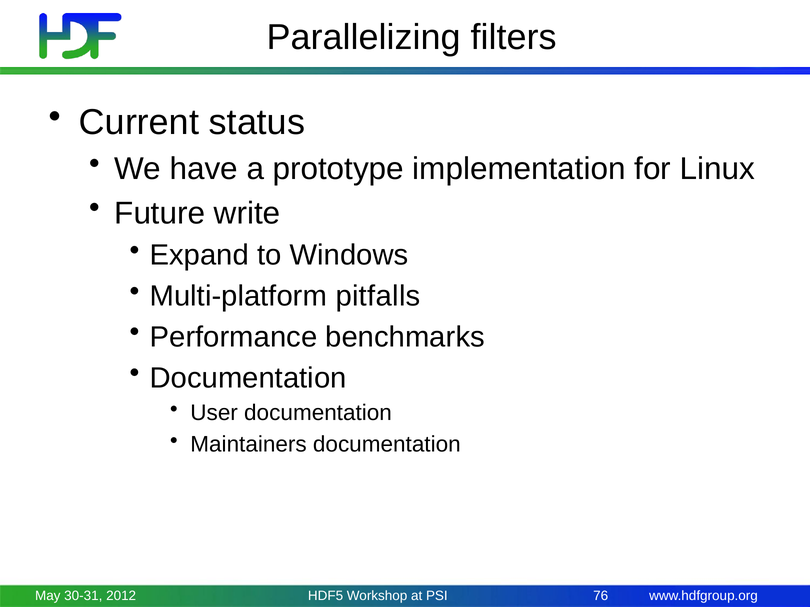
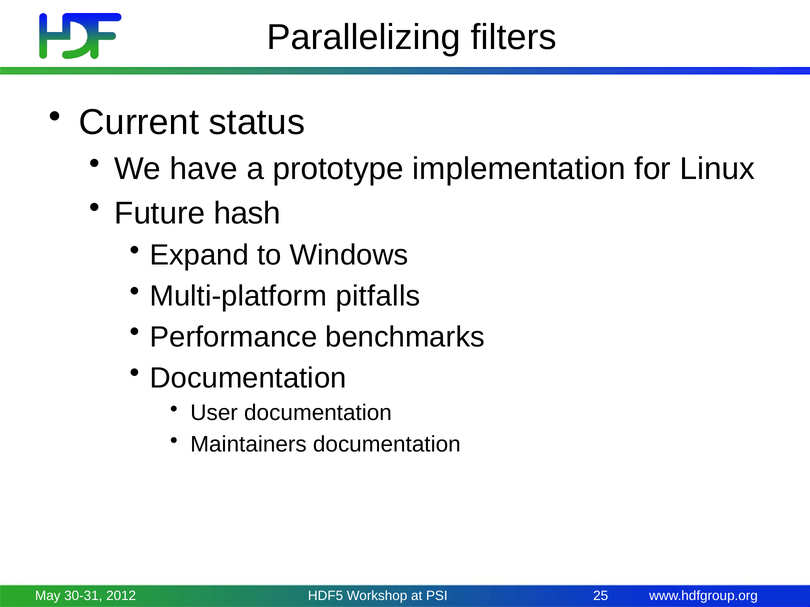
write: write -> hash (247, 213)
76: 76 -> 25 (601, 596)
